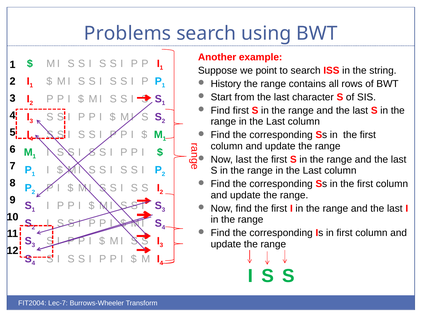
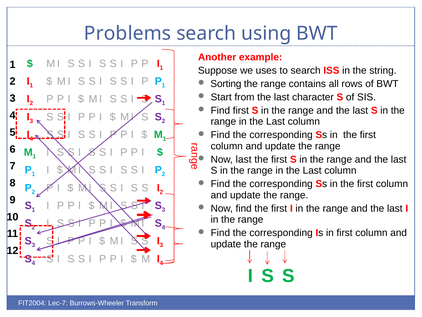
point: point -> uses (266, 70)
History: History -> Sorting (226, 84)
